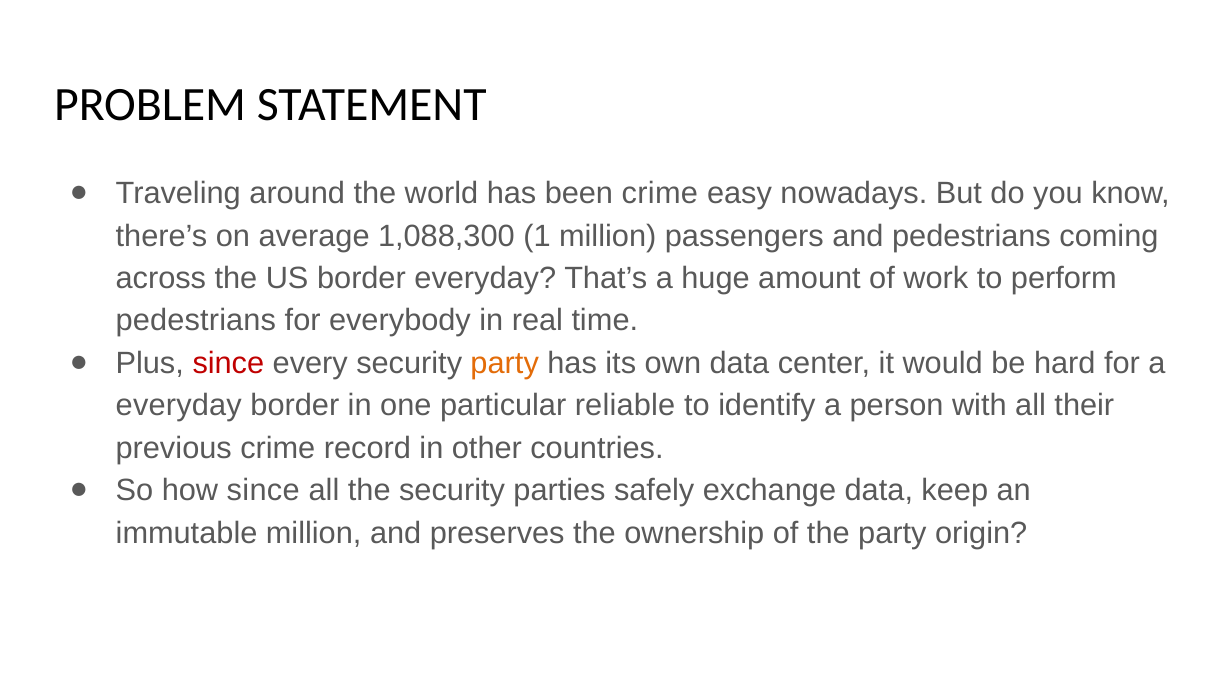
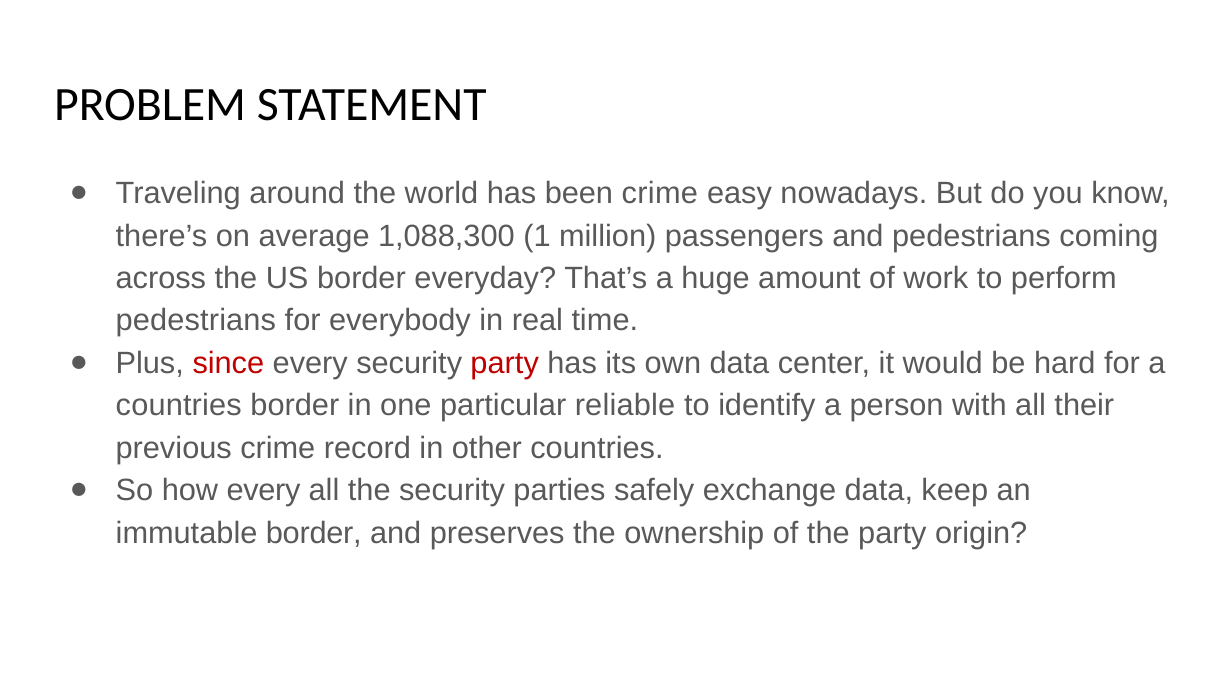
party colour: orange -> red (505, 363)
everyday: everyday -> countries (179, 406)
how since: since -> every (264, 490)
immutable million: million -> border (314, 533)
